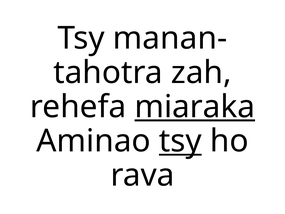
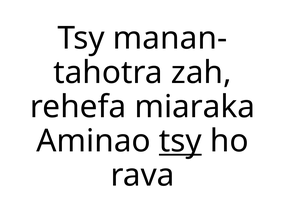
miaraka underline: present -> none (195, 107)
